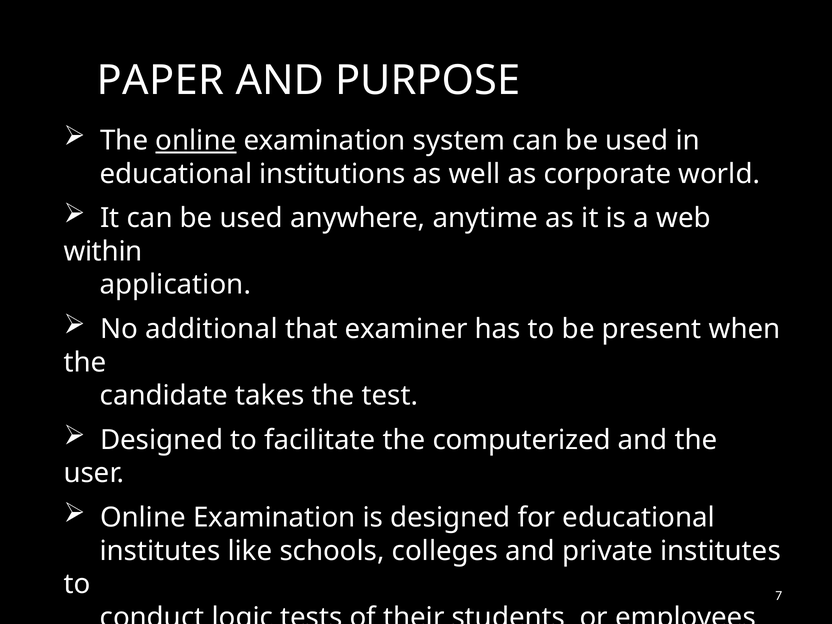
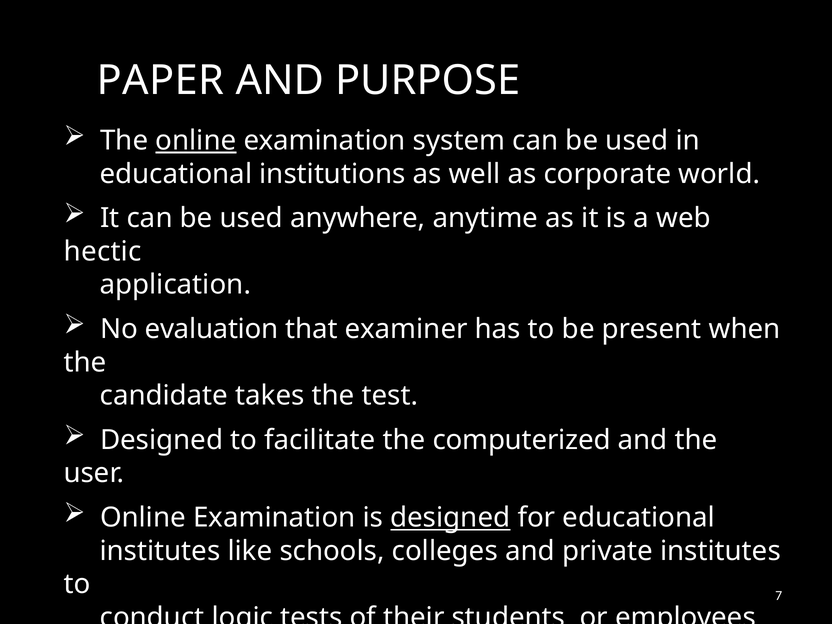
within: within -> hectic (103, 251)
additional: additional -> evaluation (212, 329)
designed underline: none -> present (450, 518)
